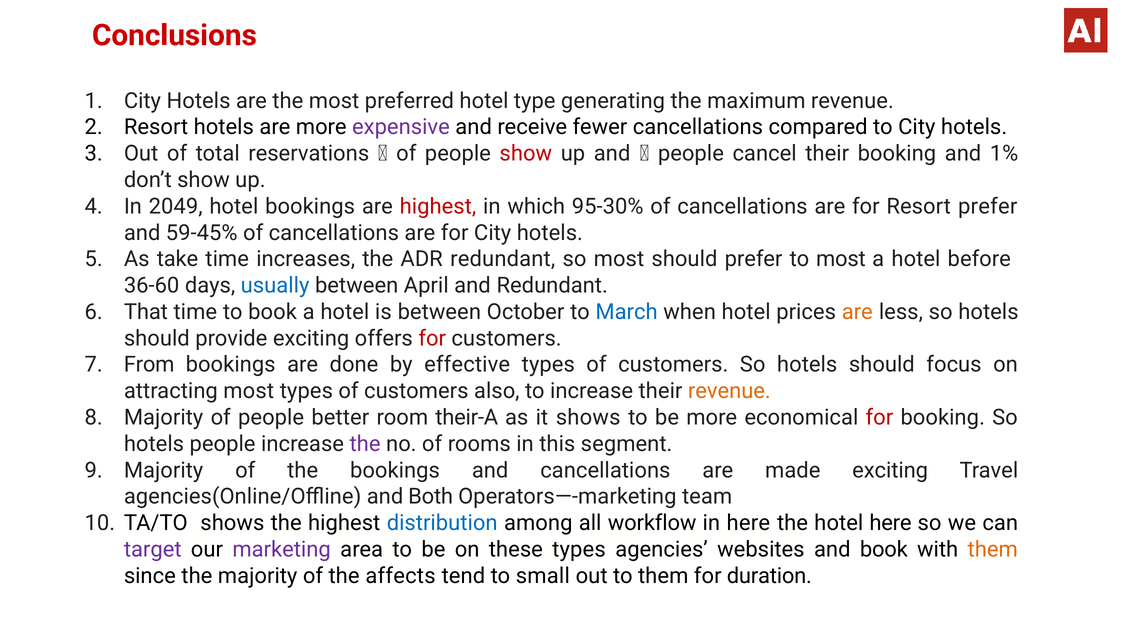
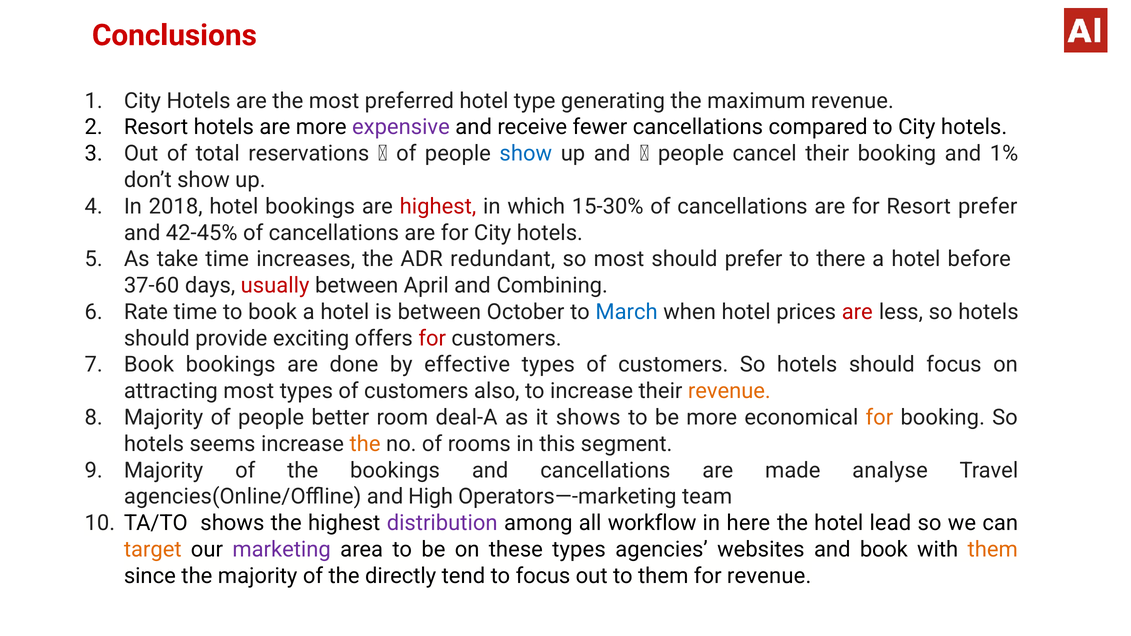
show colour: red -> blue (526, 154)
2049: 2049 -> 2018 (176, 206)
95-30%: 95-30% -> 15-30% (608, 206)
59-45%: 59-45% -> 42-45% (202, 233)
to most: most -> there (841, 259)
36-60: 36-60 -> 37-60 (152, 286)
usually colour: blue -> red (275, 286)
and Redundant: Redundant -> Combining (552, 286)
That: That -> Rate (146, 312)
are colour: orange -> red (857, 312)
From: From -> Book (149, 365)
their-A: their-A -> deal-A (467, 418)
for colour: red -> orange (879, 418)
hotels people: people -> seems (222, 444)
the colour: purple -> orange (365, 444)
made exciting: exciting -> analyse (890, 470)
Both: Both -> High (431, 497)
distribution colour: blue -> purple (442, 523)
hotel here: here -> lead (890, 523)
target colour: purple -> orange (153, 550)
affects: affects -> directly (401, 576)
to small: small -> focus (543, 576)
for duration: duration -> revenue (769, 576)
